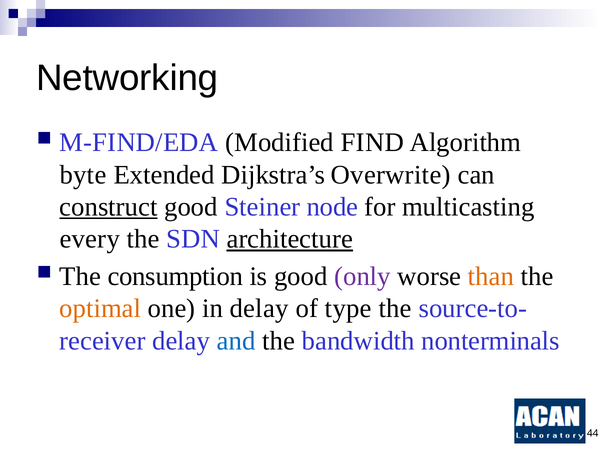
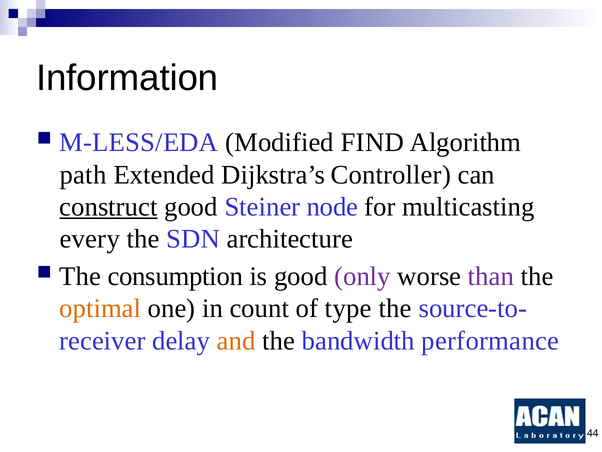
Networking: Networking -> Information (127, 78)
M-FIND/EDA: M-FIND/EDA -> M-LESS/EDA (139, 142)
byte: byte -> path (83, 174)
Overwrite: Overwrite -> Controller (391, 174)
architecture underline: present -> none (290, 239)
than colour: orange -> purple (491, 276)
in delay: delay -> count (259, 308)
and colour: blue -> orange (236, 340)
nonterminals: nonterminals -> performance (490, 340)
